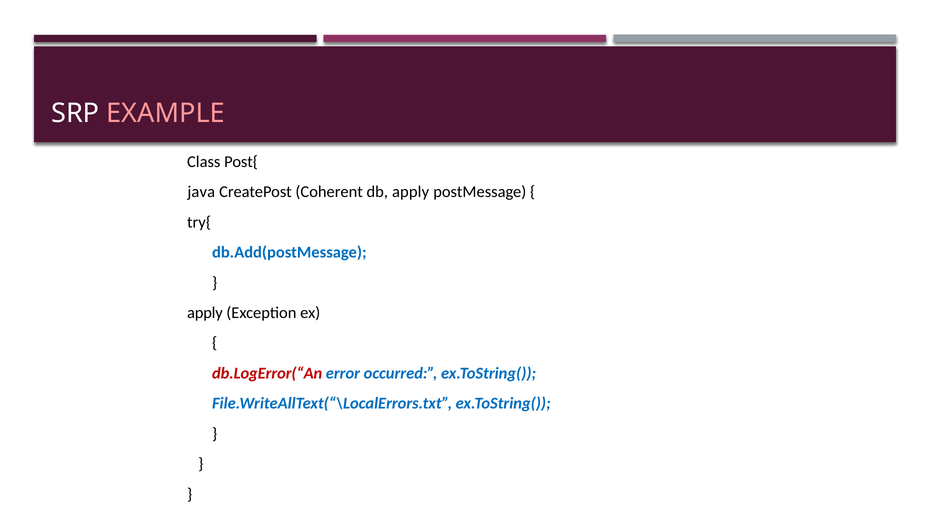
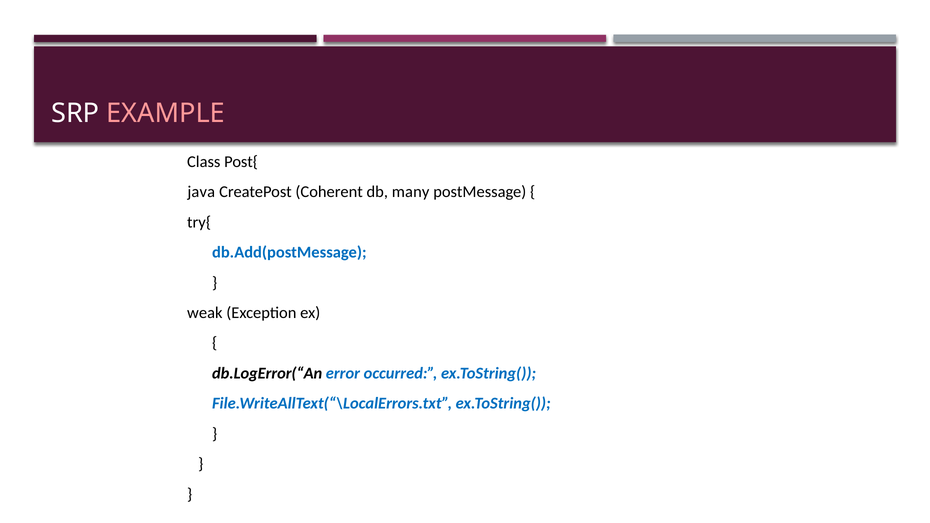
db apply: apply -> many (411, 192)
apply: apply -> weak (205, 313)
db.LogError(“An colour: red -> black (267, 373)
